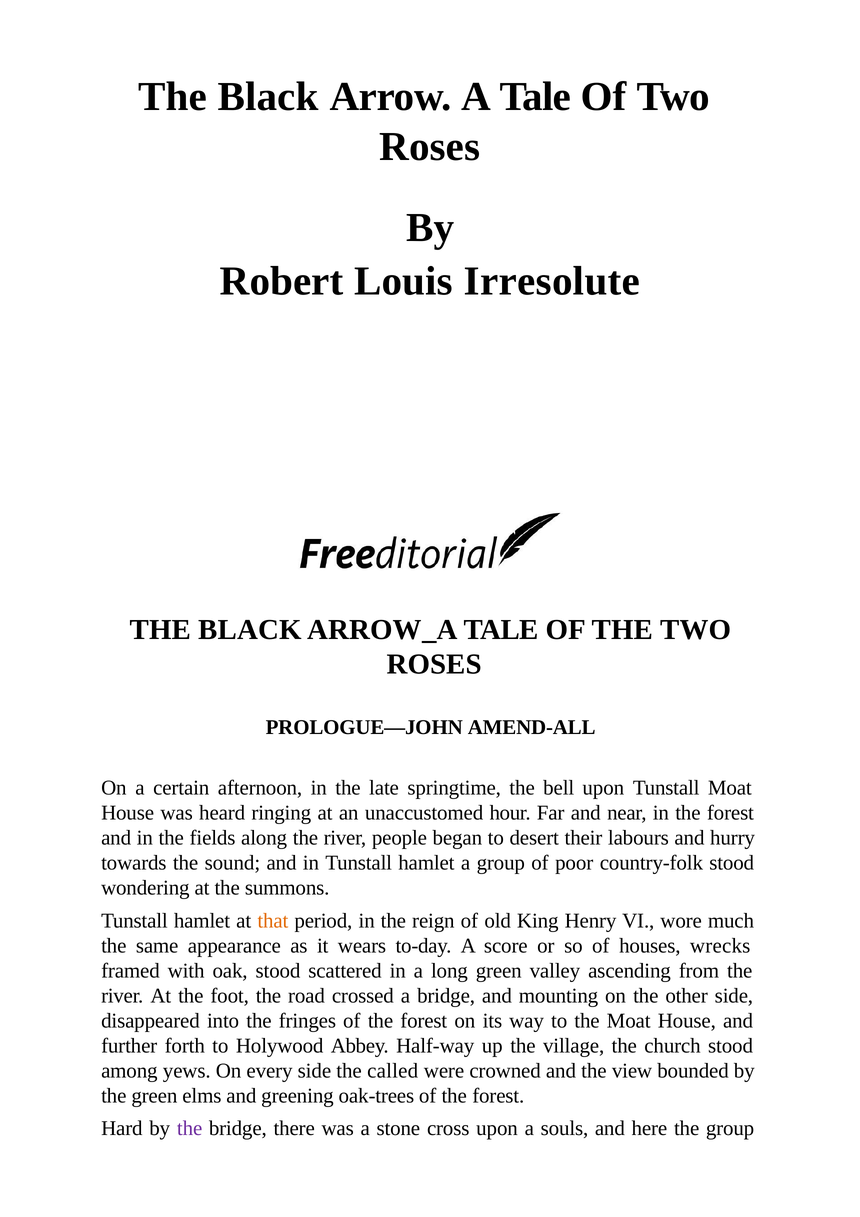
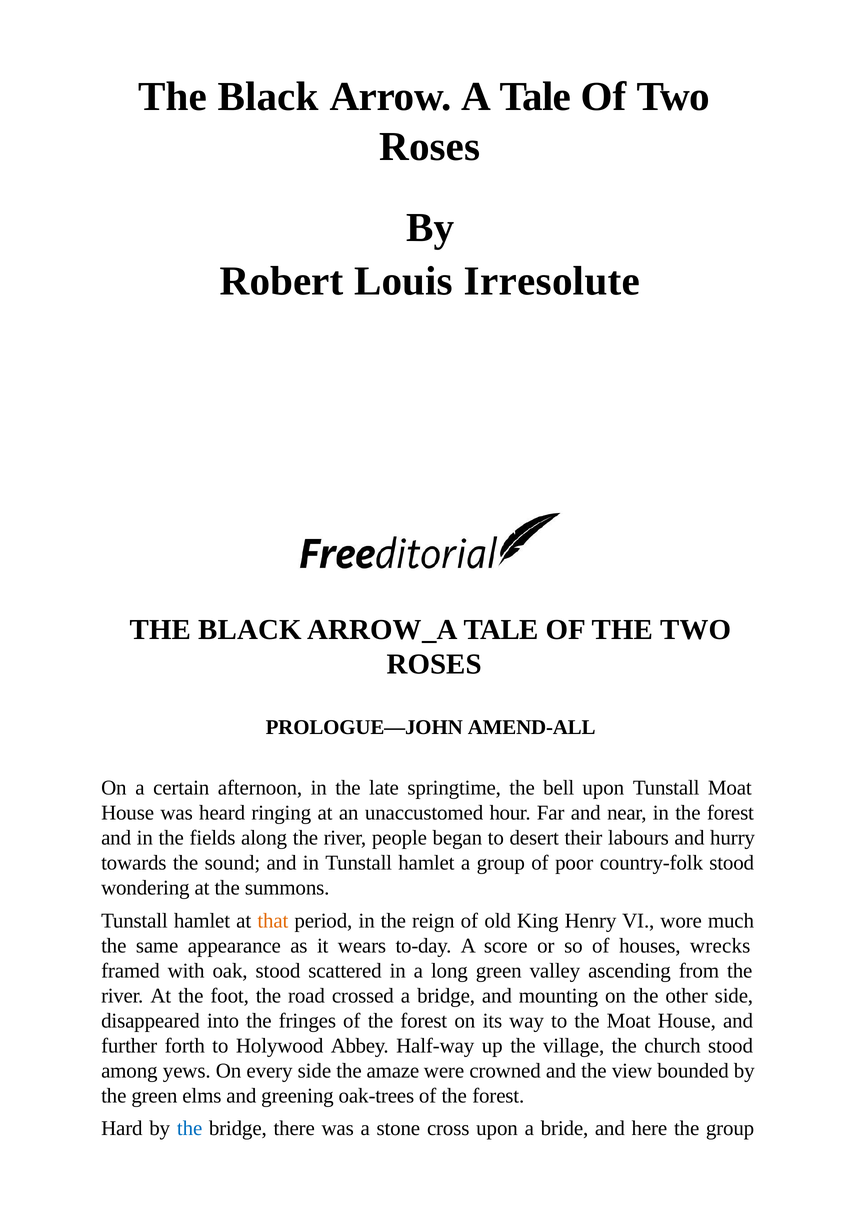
called: called -> amaze (393, 1071)
the colour: purple -> blue (190, 1128)
souls: souls -> bride (565, 1128)
